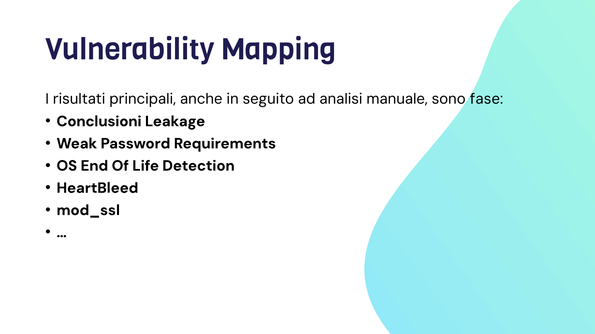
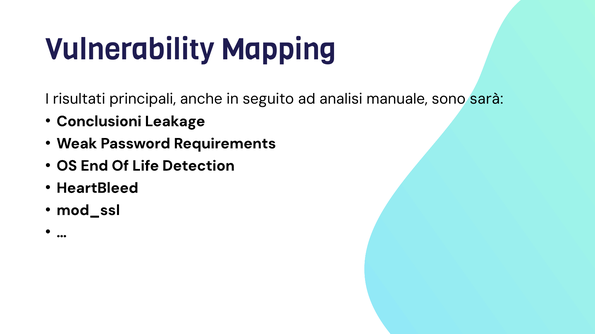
fase: fase -> sarà (487, 99)
